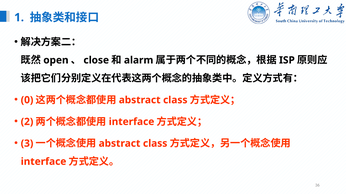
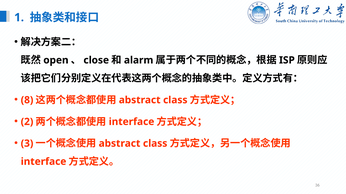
0: 0 -> 8 (27, 100)
